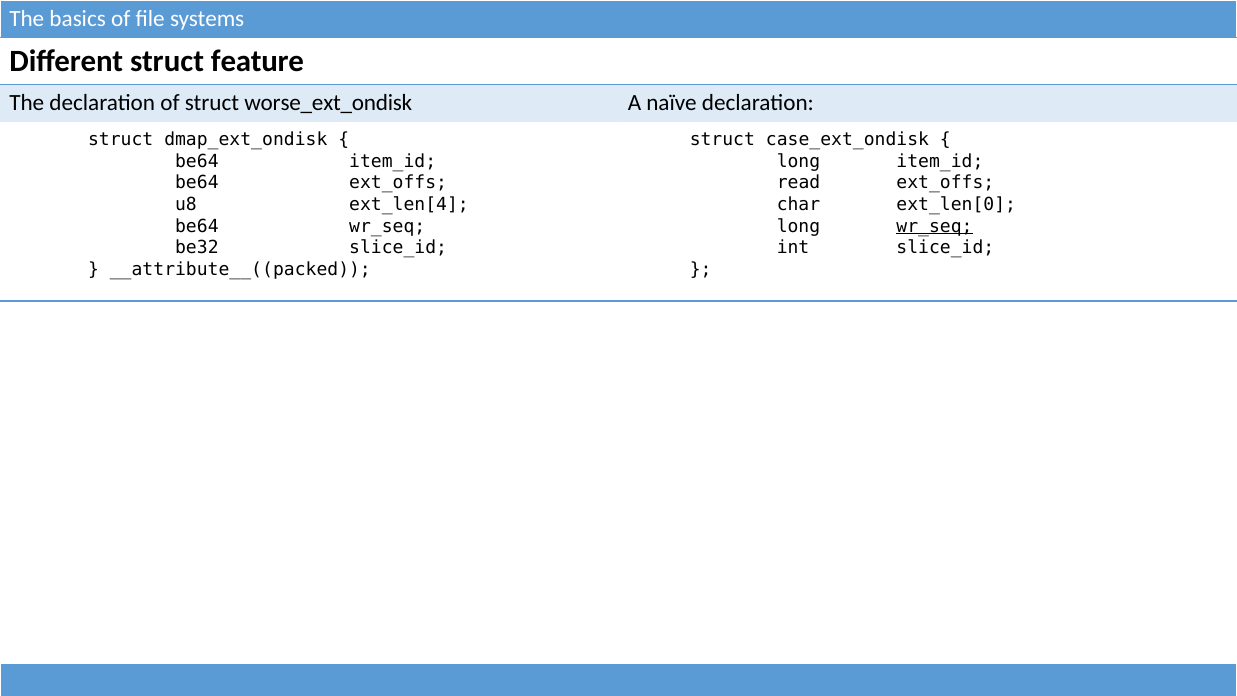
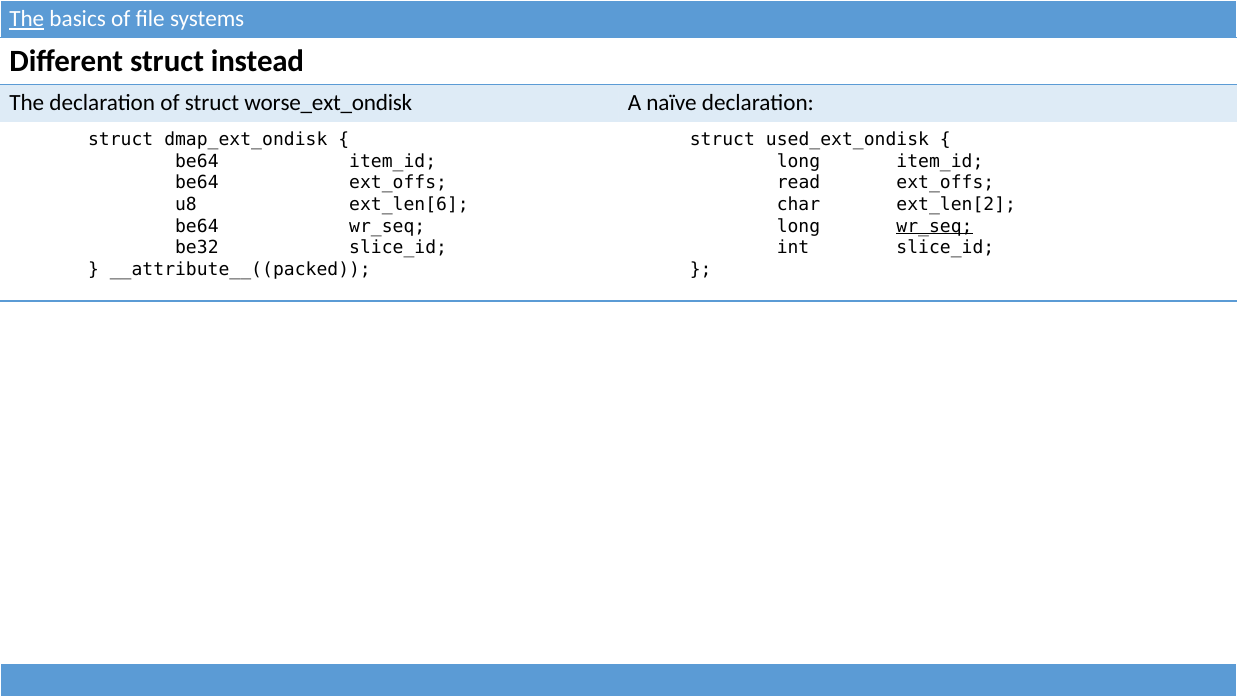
The underline: none -> present (27, 19)
feature: feature -> instead (258, 61)
case_ext_ondisk: case_ext_ondisk -> used_ext_ondisk (847, 139)
ext_len[4: ext_len[4 -> ext_len[6 (409, 204)
ext_len[0: ext_len[0 -> ext_len[2 (956, 204)
